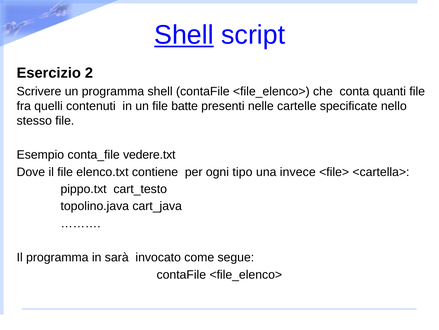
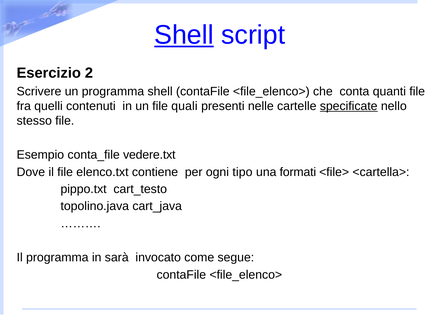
batte: batte -> quali (184, 106)
specificate underline: none -> present (349, 106)
invece: invece -> formati (298, 172)
